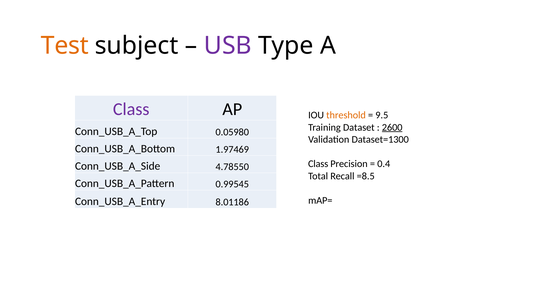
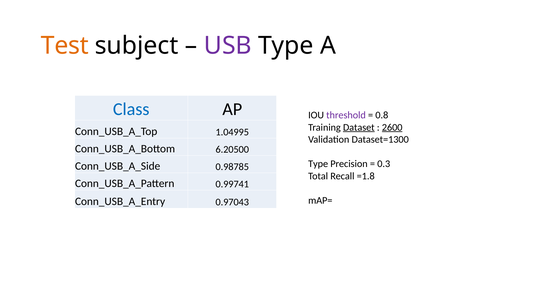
Class colour: purple -> blue (131, 109)
threshold colour: orange -> purple (346, 115)
9.5: 9.5 -> 0.8 (382, 115)
Dataset underline: none -> present (359, 127)
0.05980: 0.05980 -> 1.04995 (232, 132)
1.97469: 1.97469 -> 6.20500 (232, 149)
Class: Class -> Type (318, 164)
0.4: 0.4 -> 0.3 (384, 164)
4.78550: 4.78550 -> 0.98785 (232, 167)
=8.5: =8.5 -> =1.8 (366, 176)
0.99545: 0.99545 -> 0.99741 (232, 184)
8.01186: 8.01186 -> 0.97043 (232, 202)
